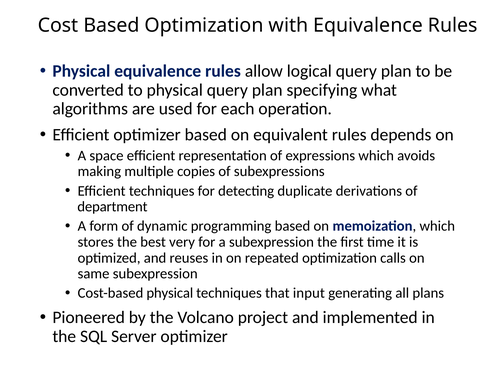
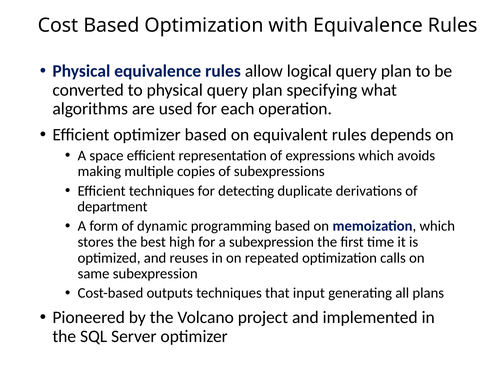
very: very -> high (182, 242)
Cost-based physical: physical -> outputs (170, 293)
